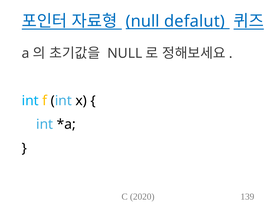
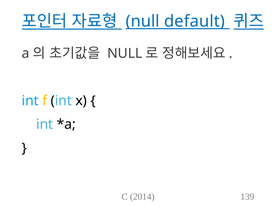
defalut: defalut -> default (194, 21)
2020: 2020 -> 2014 (142, 197)
